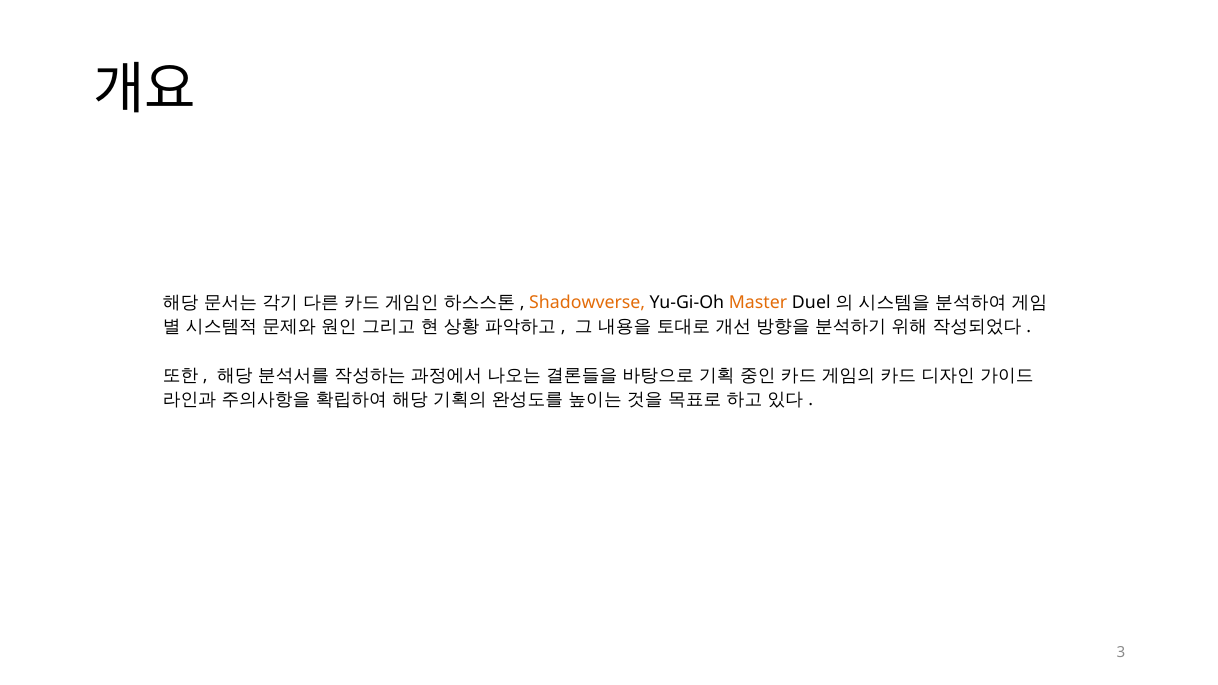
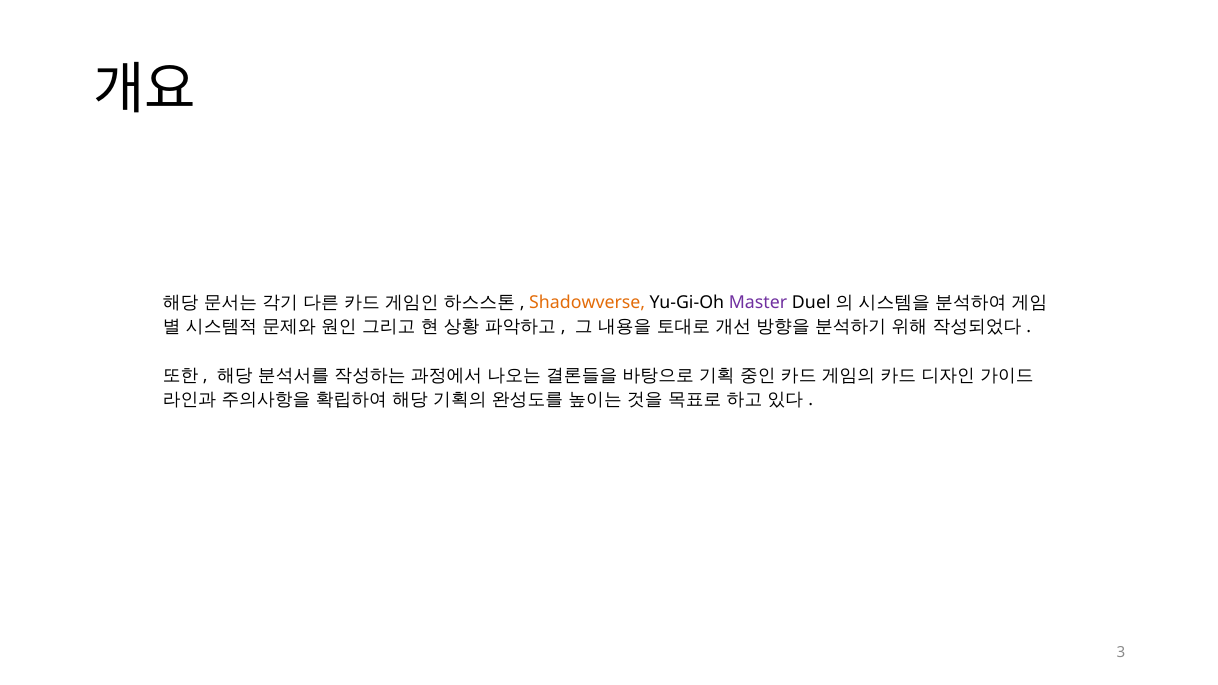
Master colour: orange -> purple (758, 302)
